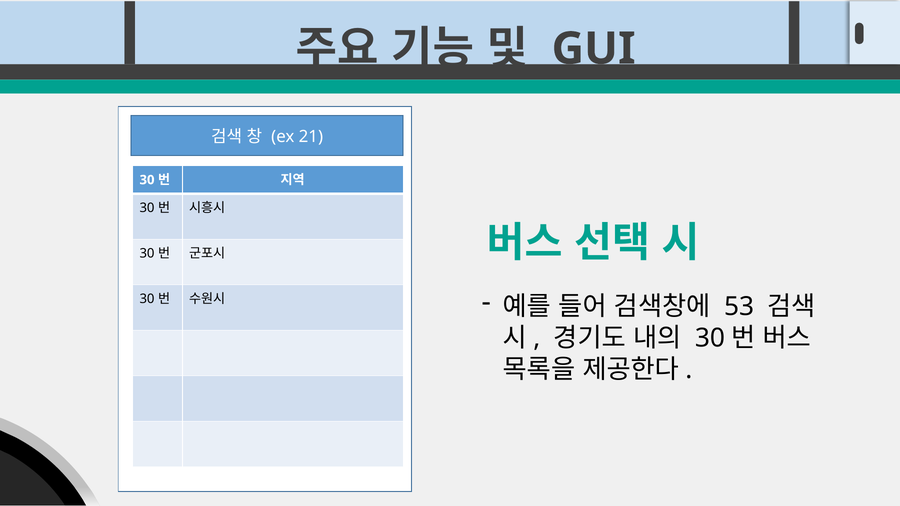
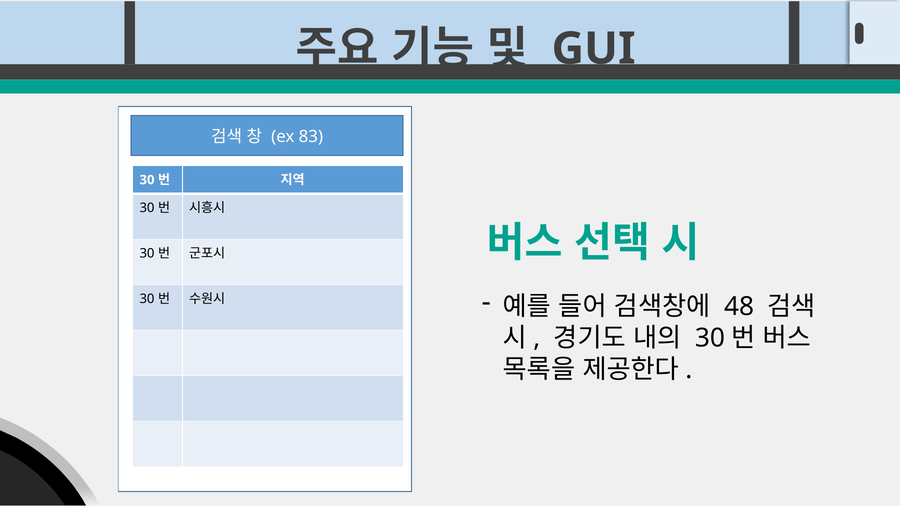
21: 21 -> 83 (311, 137)
53: 53 -> 48 (739, 307)
